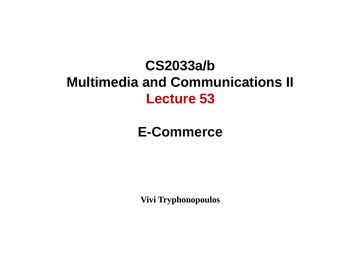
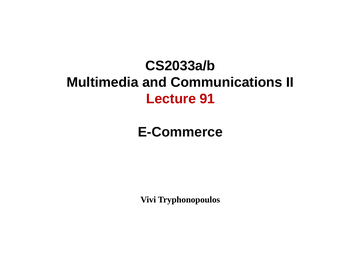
53: 53 -> 91 (207, 99)
